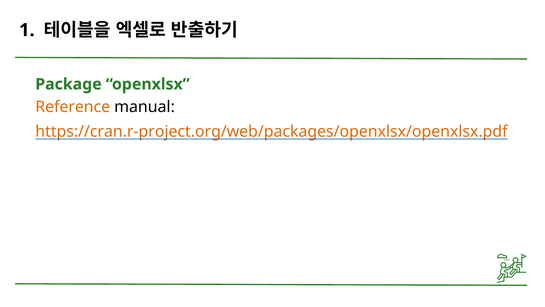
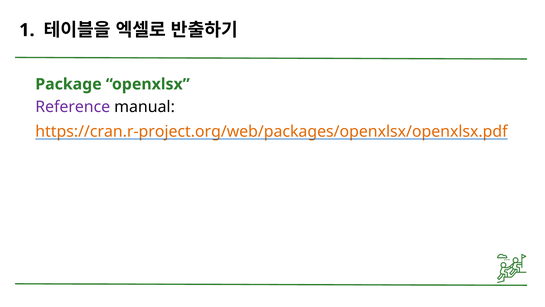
Reference colour: orange -> purple (73, 107)
